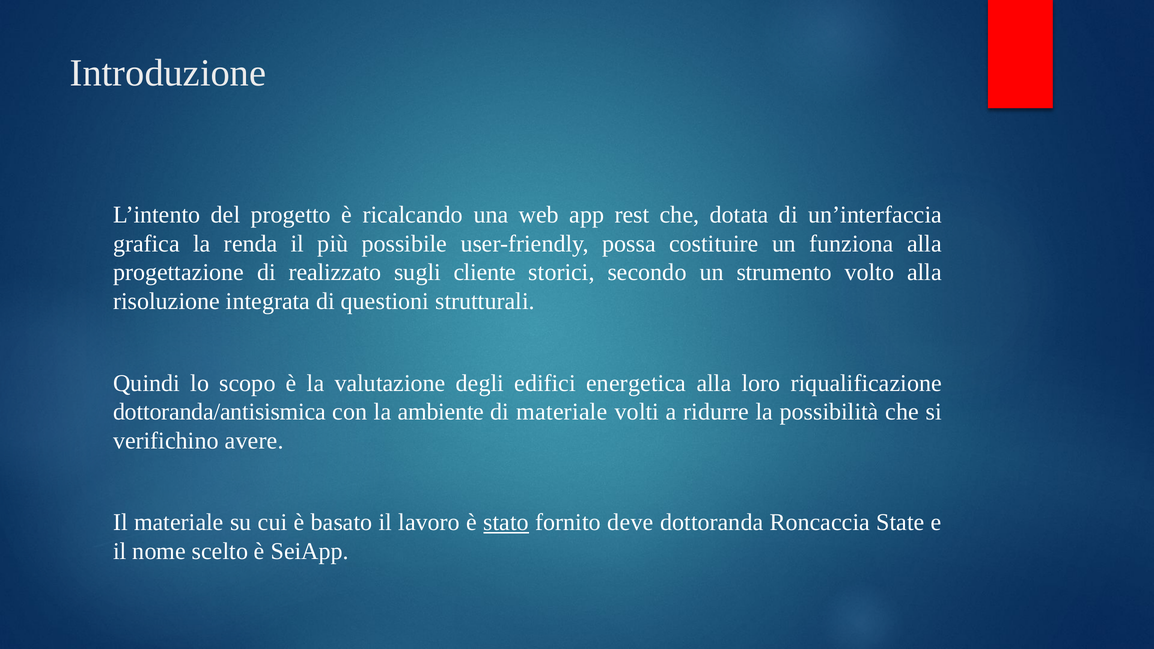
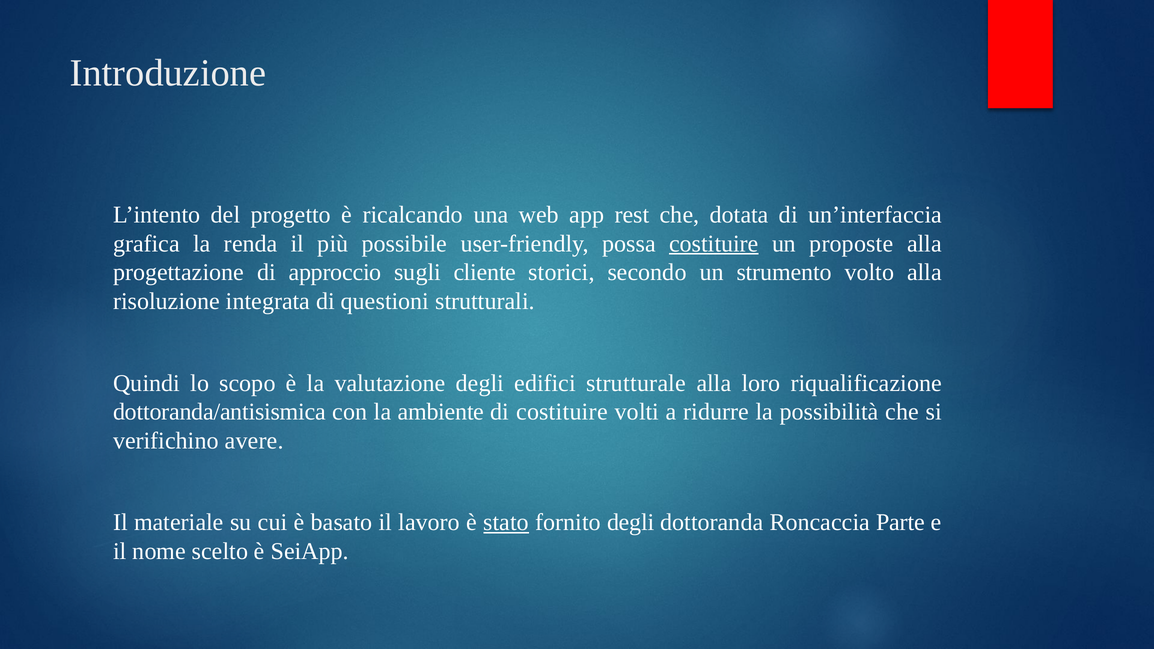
costituire underline: none -> present (714, 244)
funziona: funziona -> proposte (851, 244)
realizzato: realizzato -> approccio (335, 272)
energetica: energetica -> strutturale (636, 383)
di materiale: materiale -> costituire (562, 412)
fornito deve: deve -> degli (631, 523)
State: State -> Parte (901, 523)
